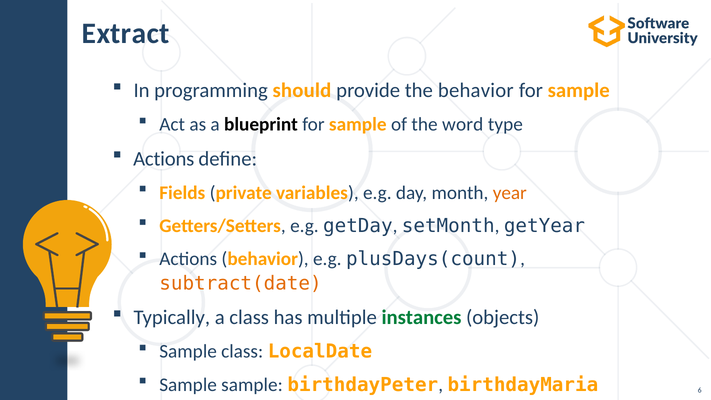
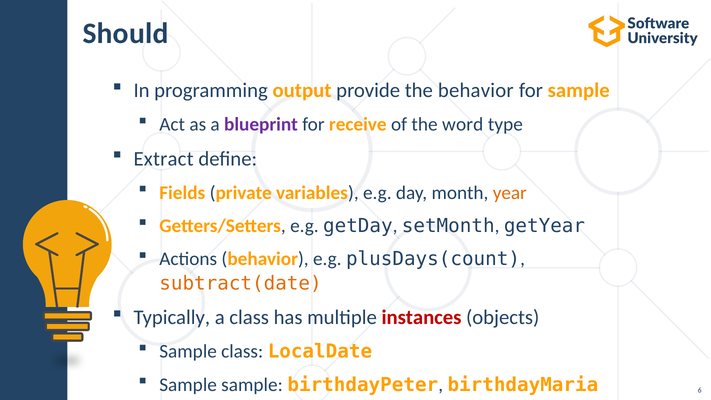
Extract: Extract -> Should (126, 34)
should: should -> output (302, 91)
blueprint colour: black -> purple (261, 125)
sample: sample -> receive (358, 125)
Actions: Actions -> Extract (164, 159)
instances colour: green -> red (422, 317)
